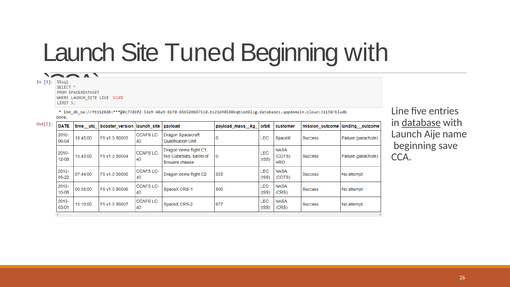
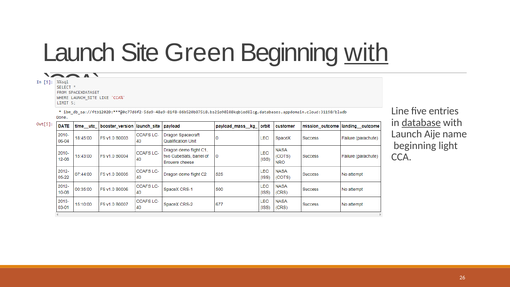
Tuned: Tuned -> Green (200, 53)
with underline: none -> present (367, 53)
save: save -> light (448, 146)
